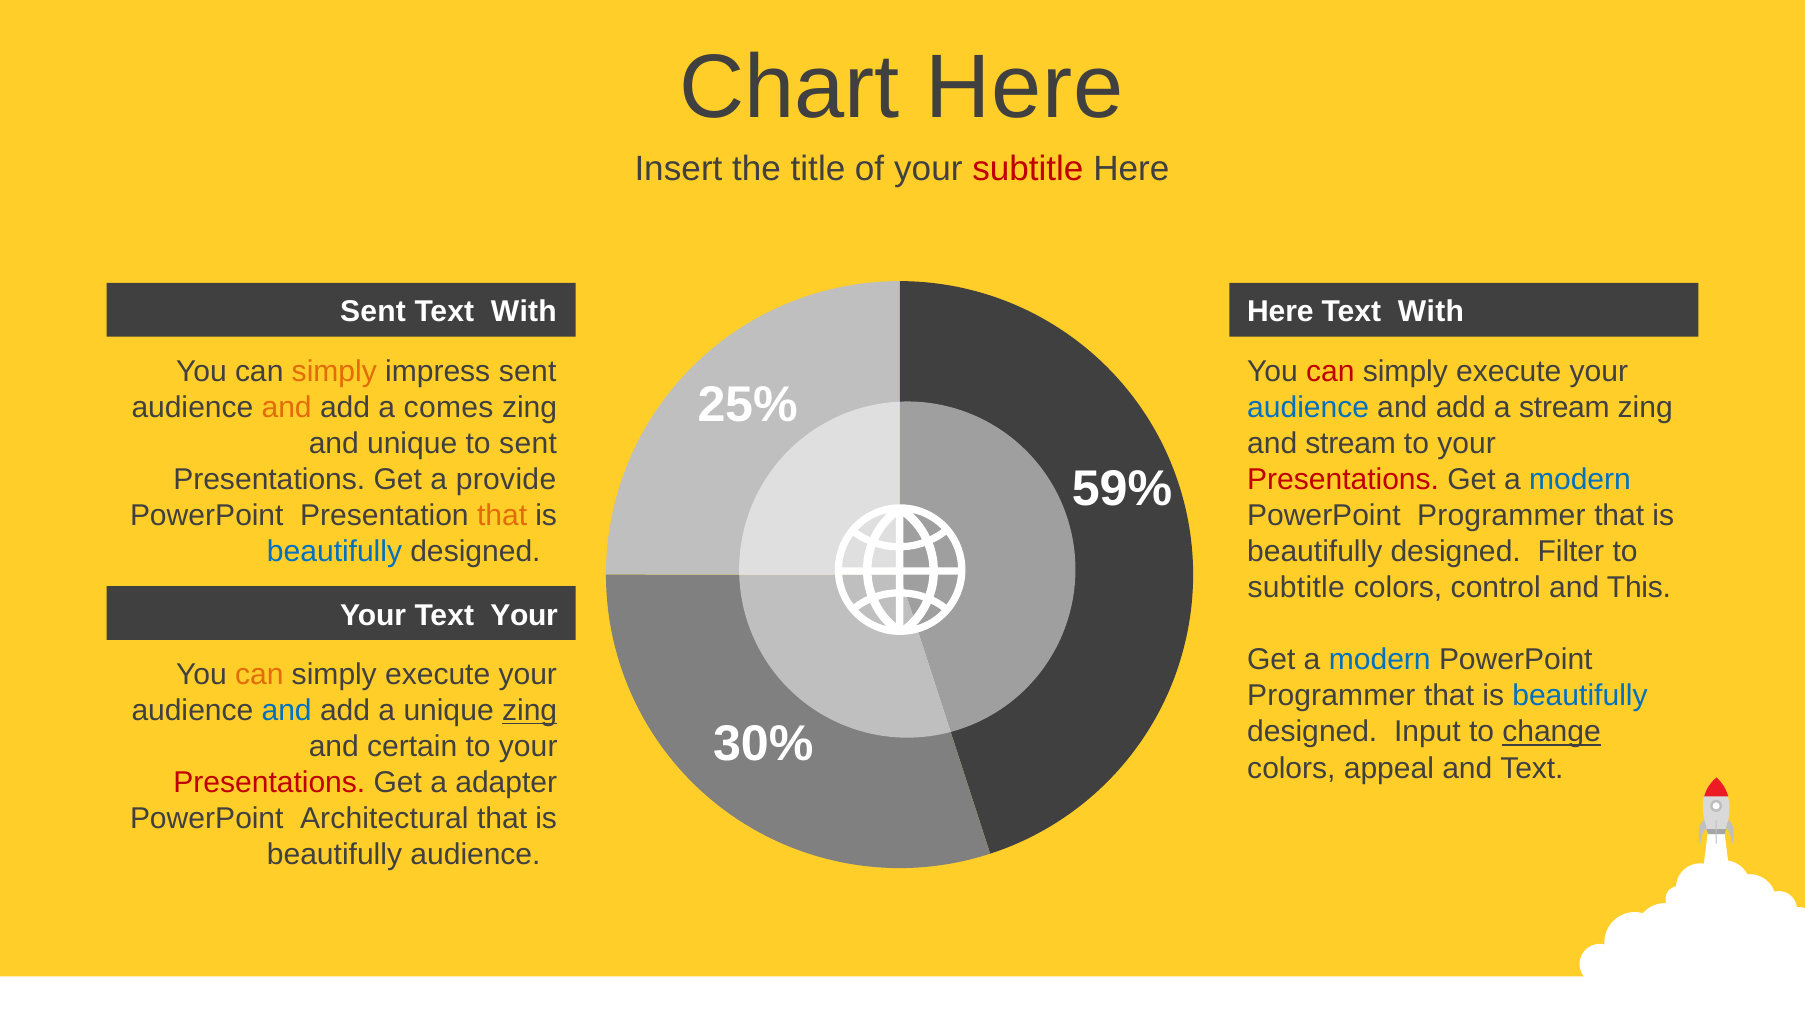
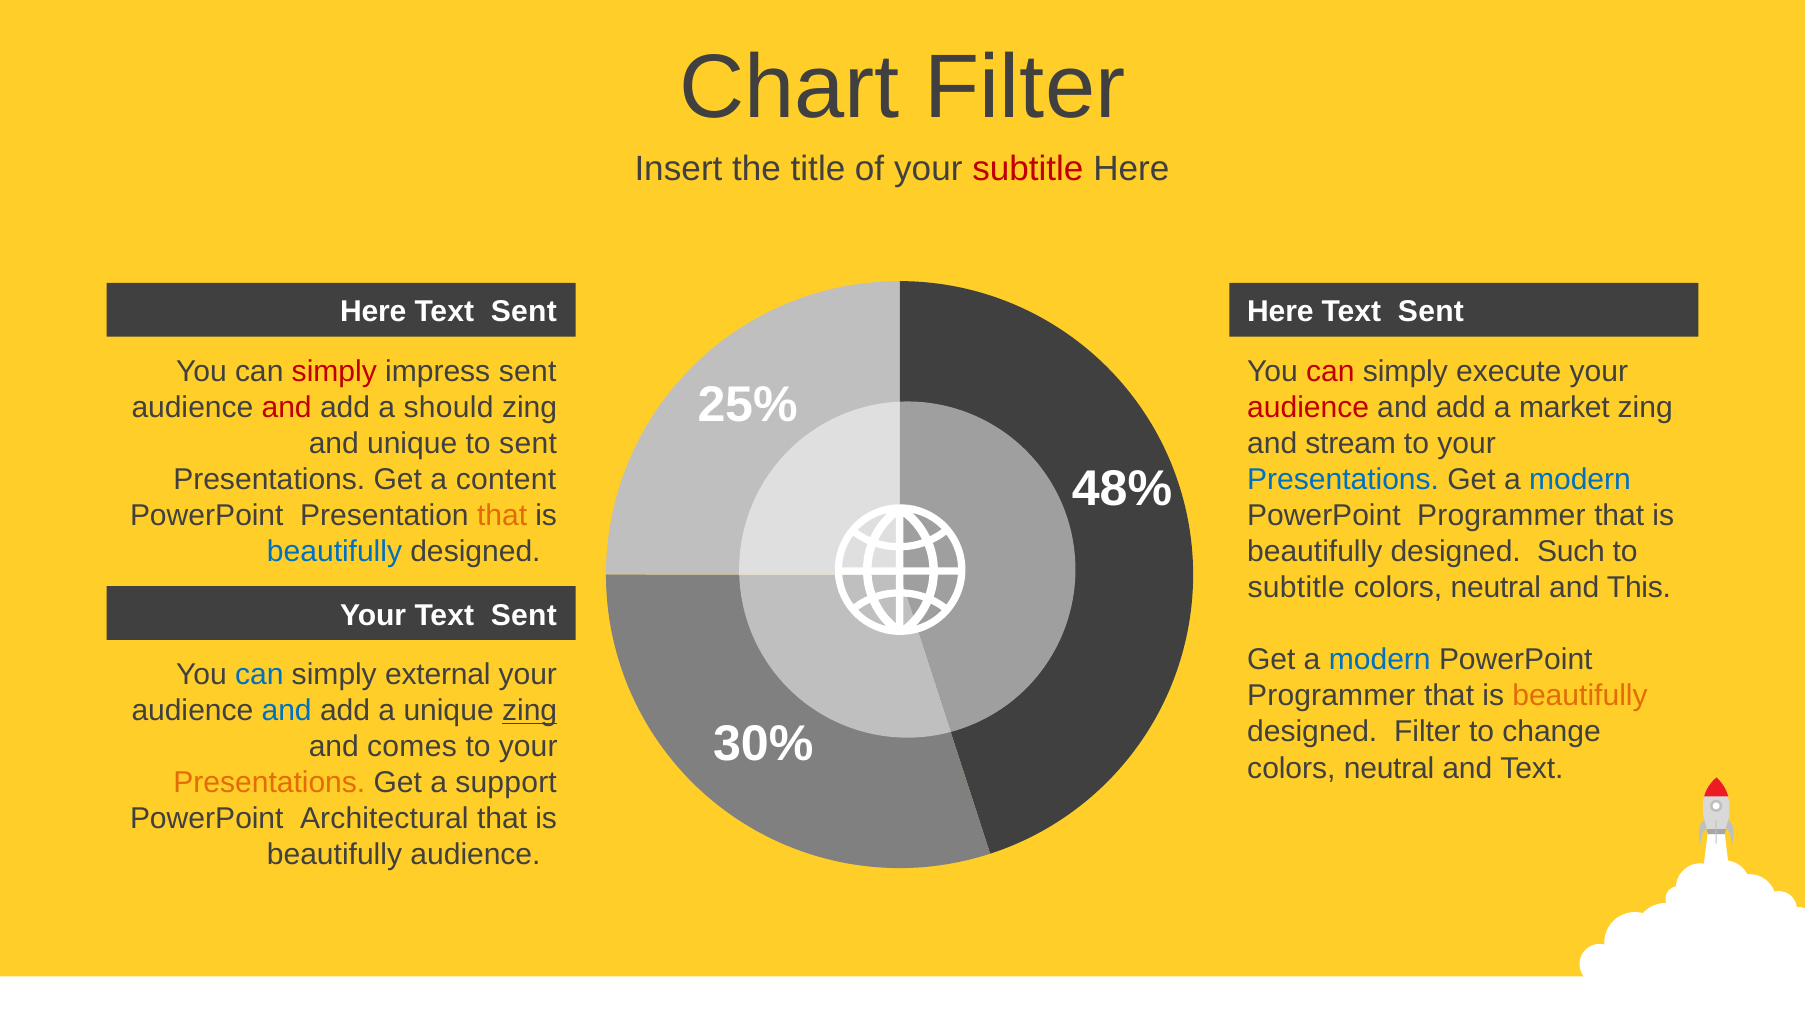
Chart Here: Here -> Filter (1025, 87)
Sent: Sent -> Here (373, 312)
With: With -> Sent (524, 312)
With: With -> Sent (1431, 312)
simply colour: orange -> red (334, 371)
and colour: orange -> red (287, 407)
comes: comes -> should (449, 407)
audience colour: blue -> red (1308, 407)
a stream: stream -> market (1564, 407)
provide: provide -> content (506, 480)
59%: 59% -> 48% (1122, 489)
Presentations colour: red -> blue (1343, 480)
Filter: Filter -> Such (1571, 552)
control: control -> neutral (1496, 588)
Your Text Your: Your -> Sent (524, 615)
can colour: orange -> blue (259, 675)
execute: execute -> external (438, 675)
beautifully colour: blue -> orange (1580, 696)
designed Input: Input -> Filter (1427, 732)
change underline: present -> none (1552, 732)
certain: certain -> comes (412, 747)
appeal: appeal -> neutral (1389, 768)
Presentations colour: red -> orange (269, 783)
adapter: adapter -> support (506, 783)
